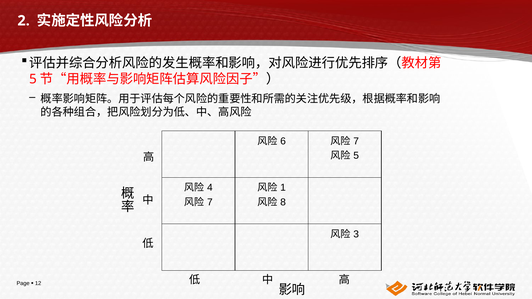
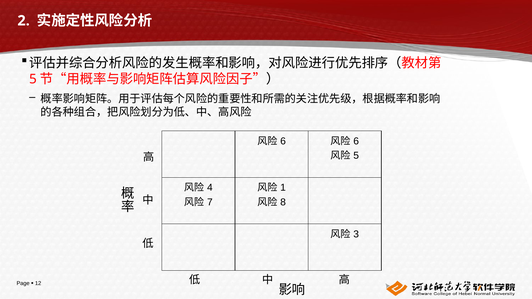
7: 7 -> 6 (356, 141)
